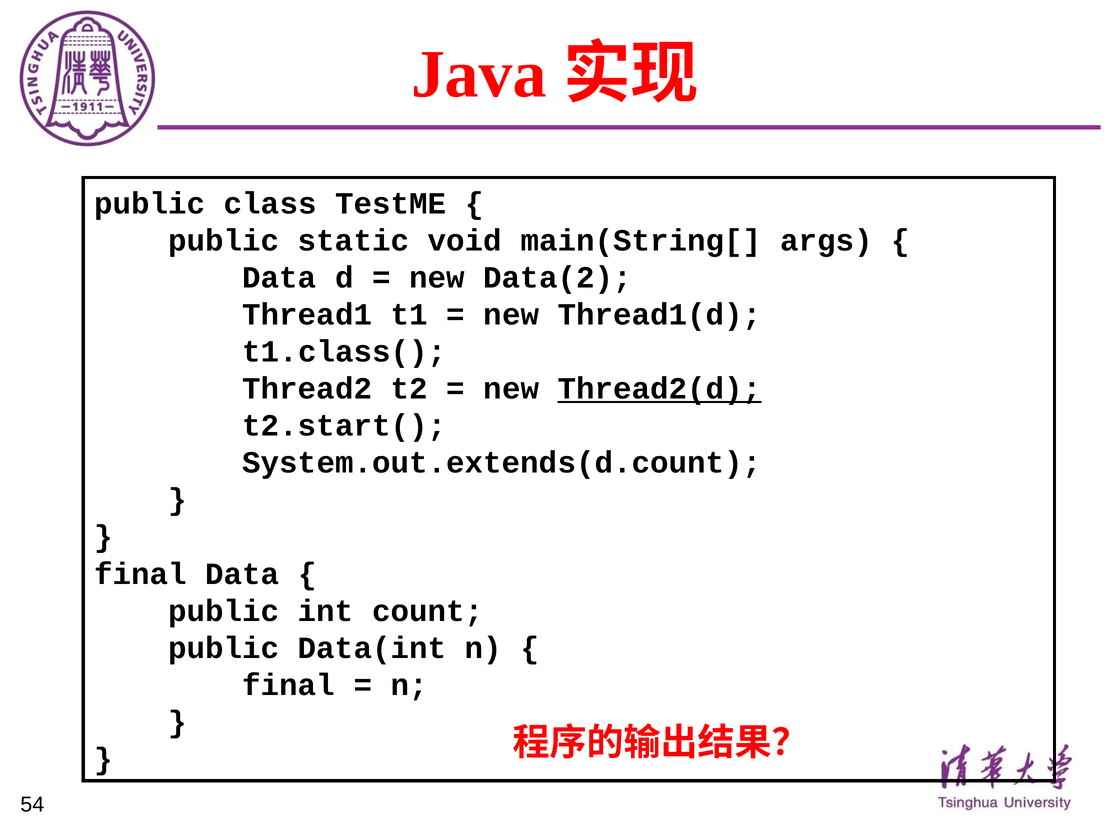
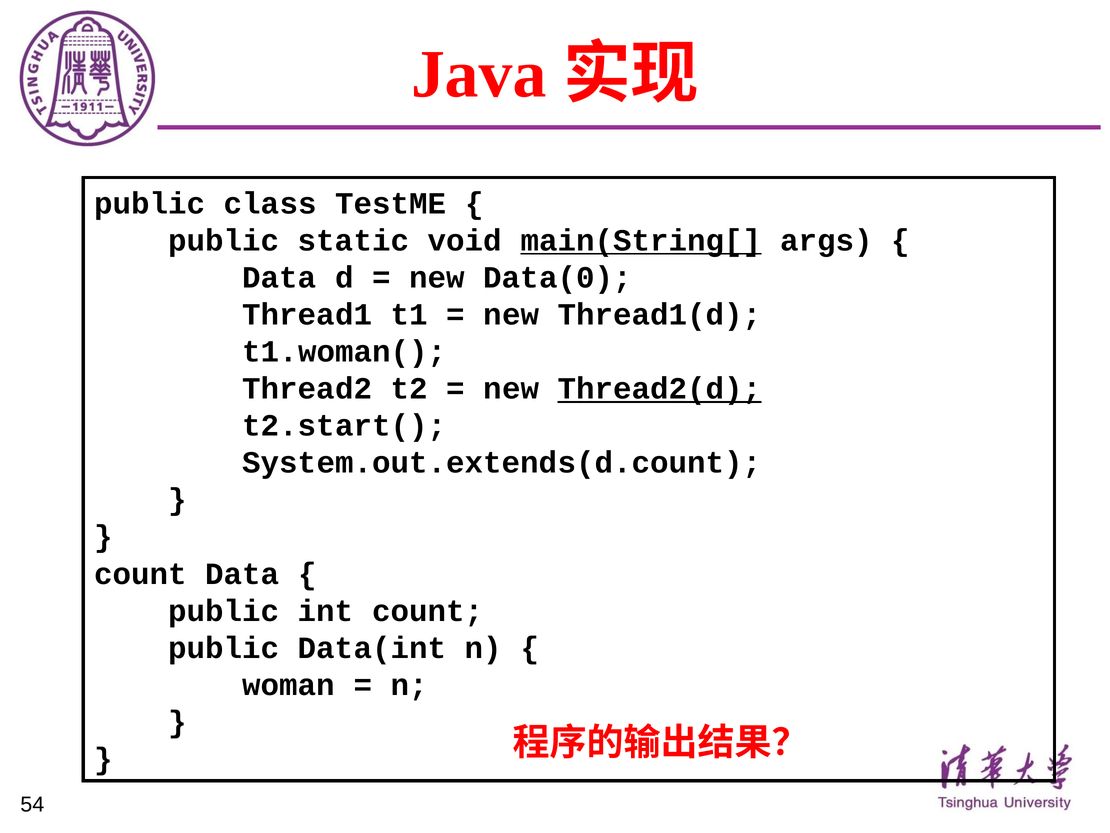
main(String[ underline: none -> present (641, 240)
Data(2: Data(2 -> Data(0 (558, 277)
t1.class(: t1.class( -> t1.woman( (344, 351)
final: final -> count (140, 573)
final: final -> woman (289, 685)
